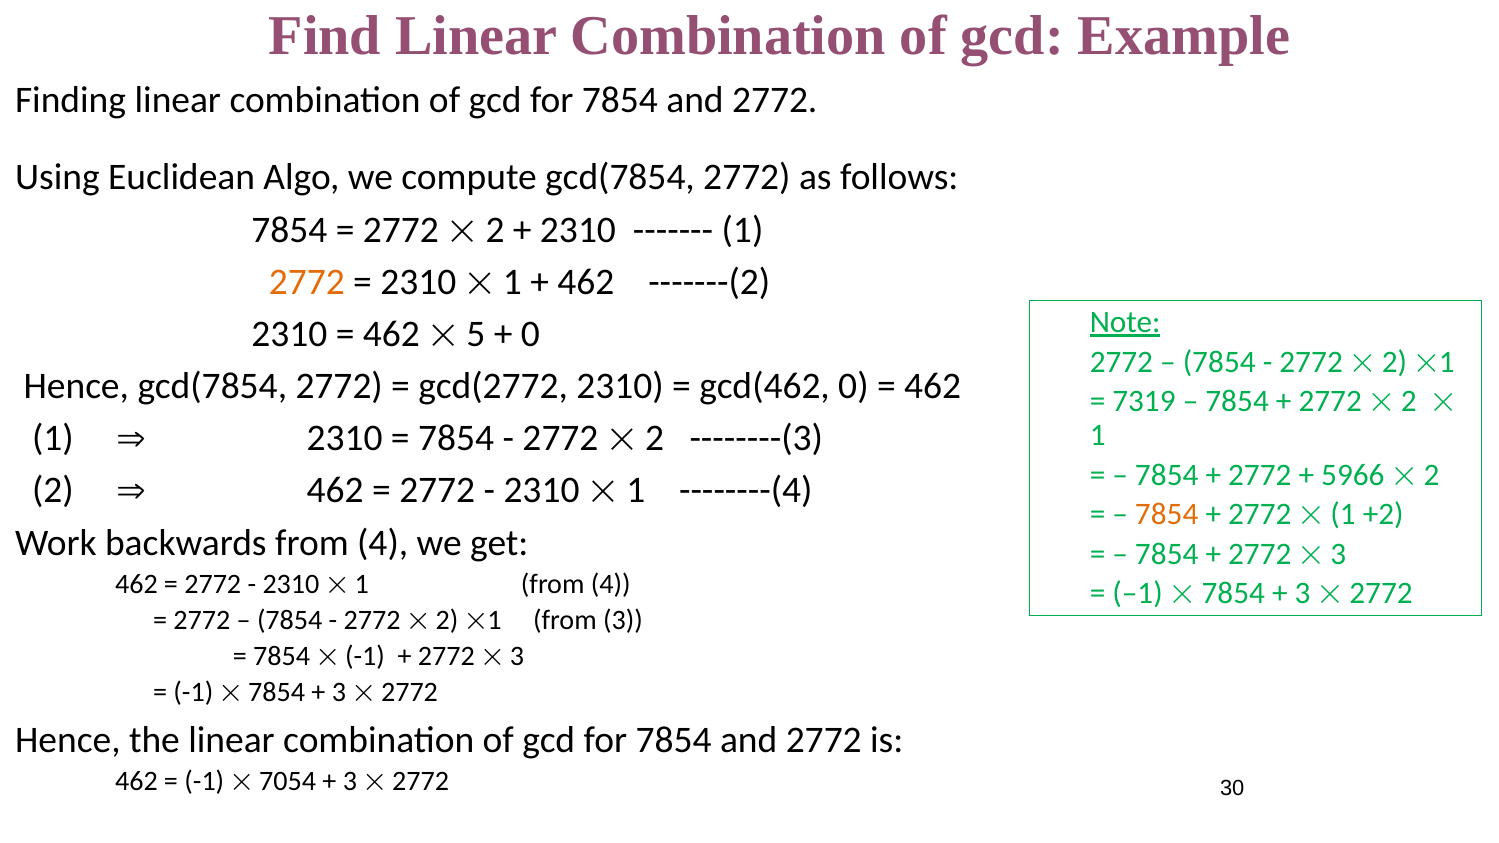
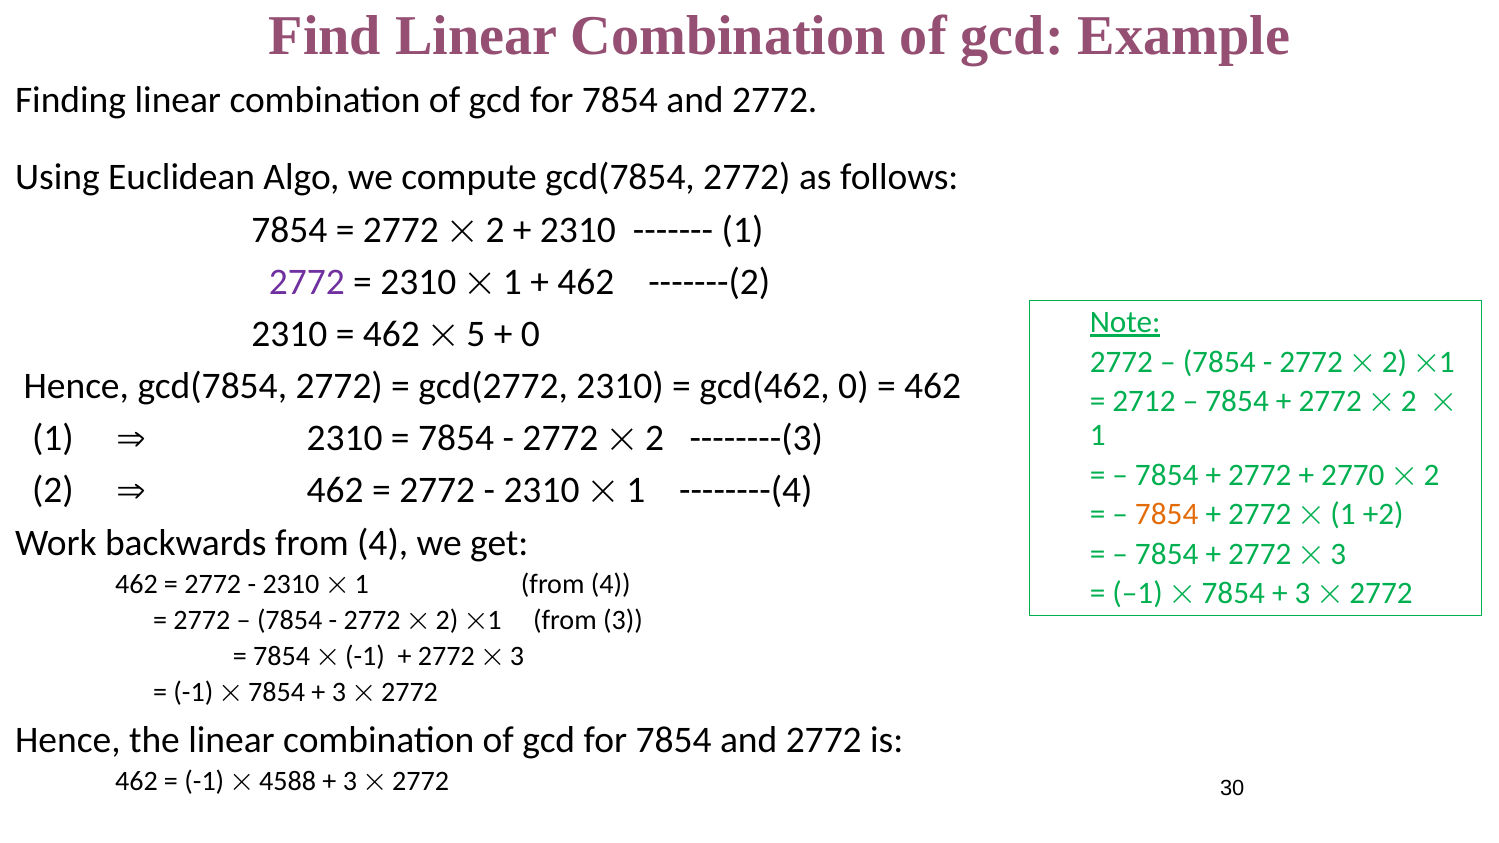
2772 colour: orange -> purple (307, 282)
7319: 7319 -> 2712 (1144, 402)
5966: 5966 -> 2770 (1353, 475)
7054: 7054 -> 4588 (288, 781)
